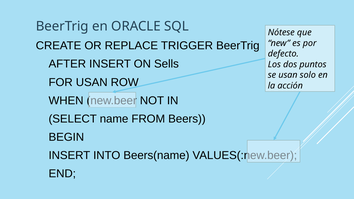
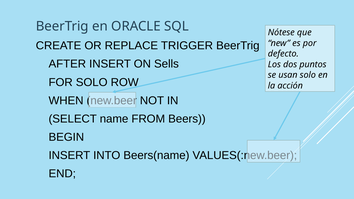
FOR USAN: USAN -> SOLO (92, 82)
